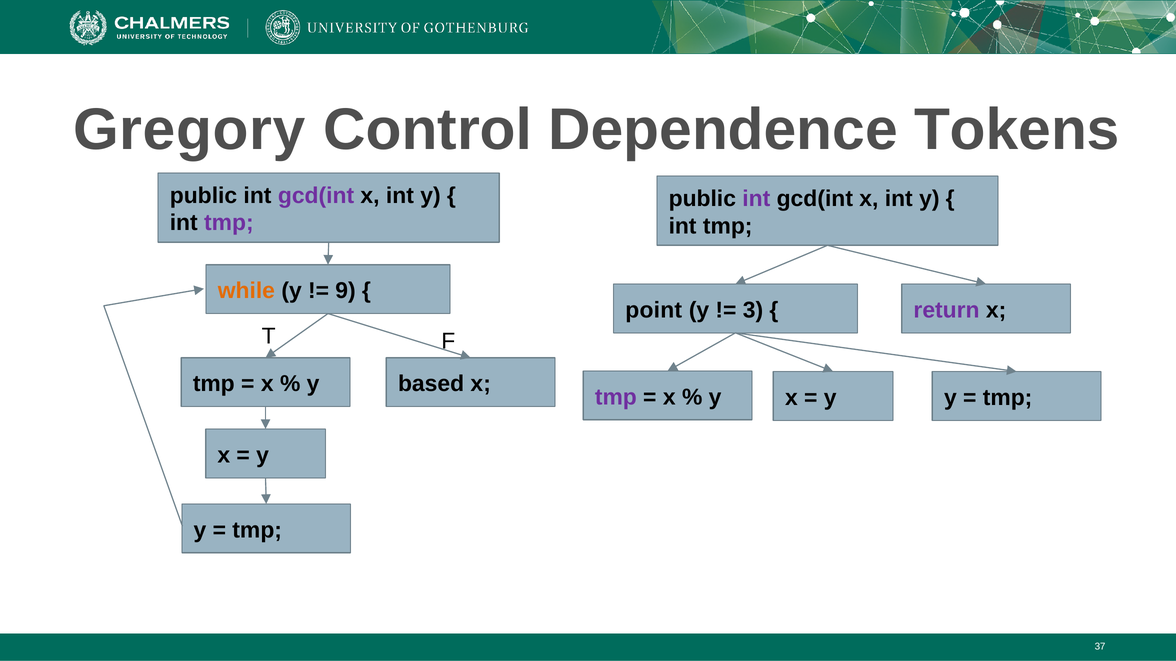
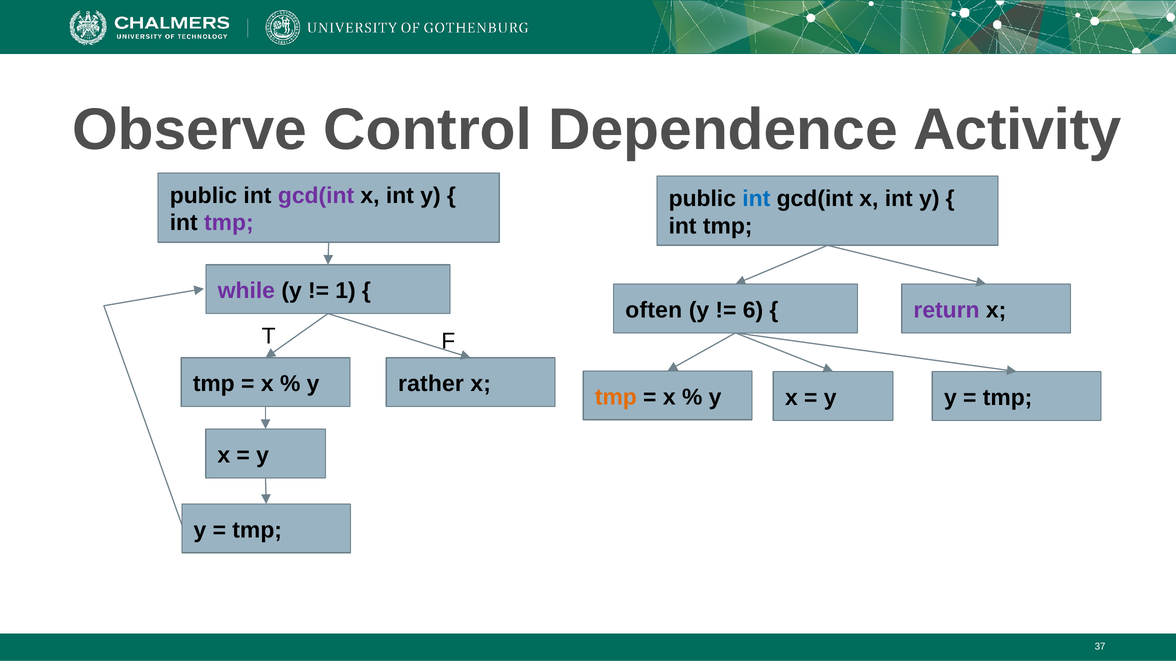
Gregory: Gregory -> Observe (190, 130)
Tokens: Tokens -> Activity (1017, 130)
int colour: purple -> blue (756, 199)
while colour: orange -> purple (246, 291)
9: 9 -> 1 (346, 291)
point: point -> often (654, 310)
3: 3 -> 6 (753, 310)
based: based -> rather (431, 384)
tmp colour: purple -> orange (616, 397)
